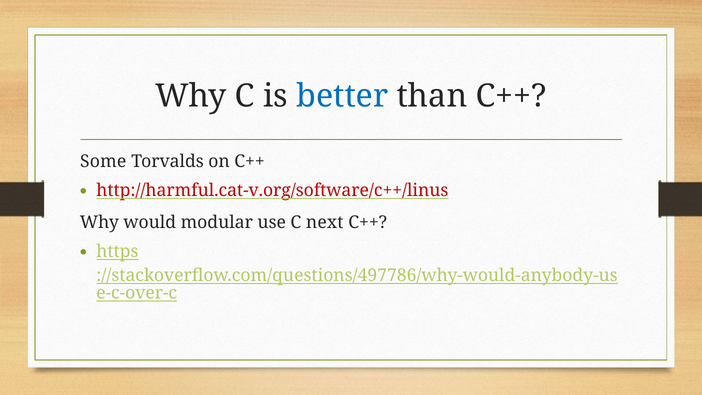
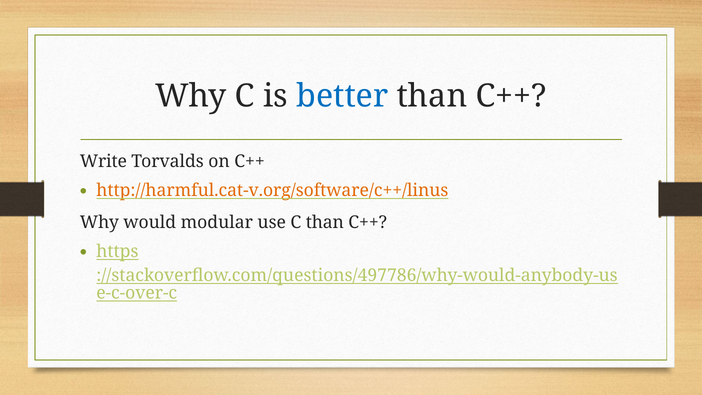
Some: Some -> Write (103, 162)
http://harmful.cat-v.org/software/c++/linus colour: red -> orange (272, 191)
C next: next -> than (325, 222)
